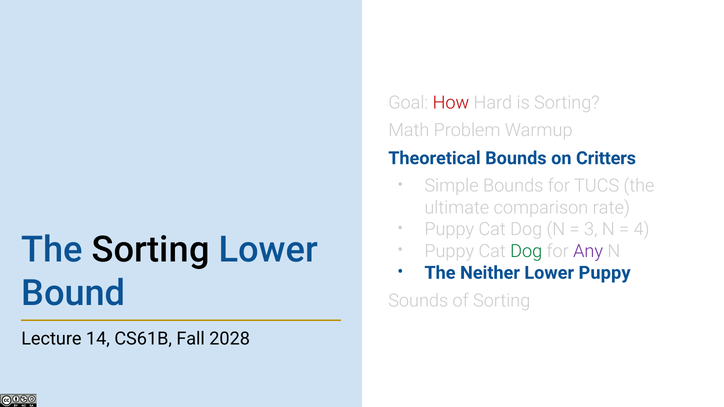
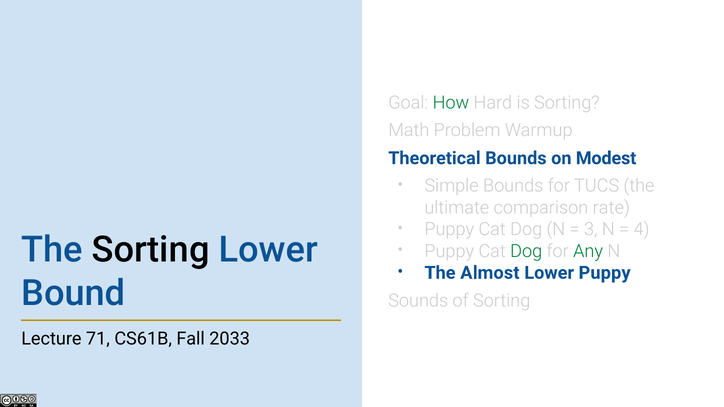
How colour: red -> green (451, 103)
Critters: Critters -> Modest (606, 158)
Any colour: purple -> green (588, 251)
Neither: Neither -> Almost (490, 273)
14: 14 -> 71 (98, 339)
2028: 2028 -> 2033 (230, 339)
